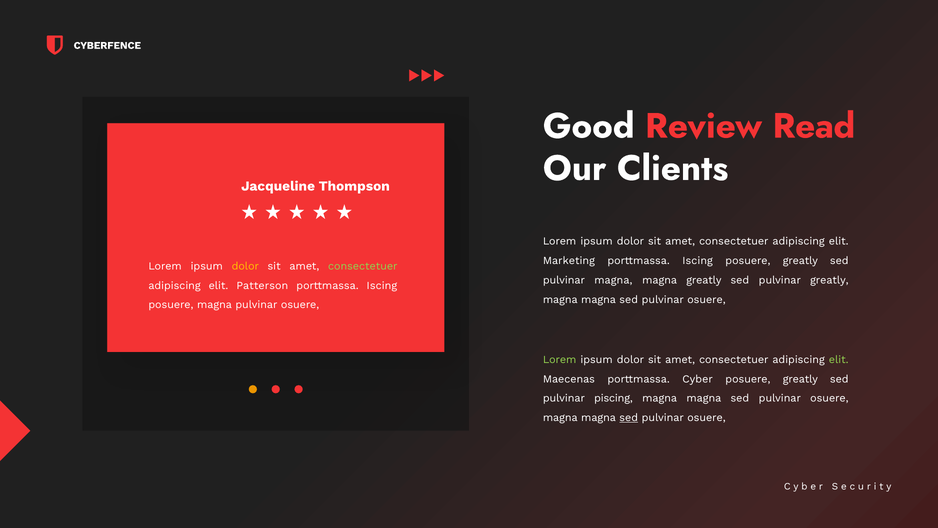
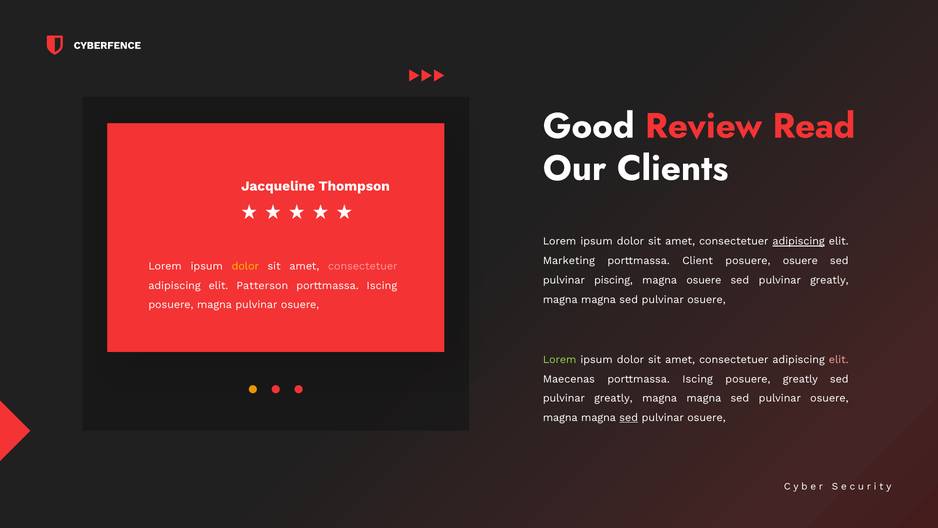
adipiscing underline: none -> present (799, 241)
Iscing: Iscing -> Client (698, 261)
greatly: greatly -> osuere (800, 261)
consectetuer colour: light green -> pink (363, 266)
pulvinar magna: magna -> piscing (613, 280)
magna greatly: greatly -> osuere (704, 280)
elit colour: light green -> pink (839, 359)
Maecenas porttmassa Cyber: Cyber -> Iscing (698, 379)
piscing: piscing -> greatly (613, 398)
